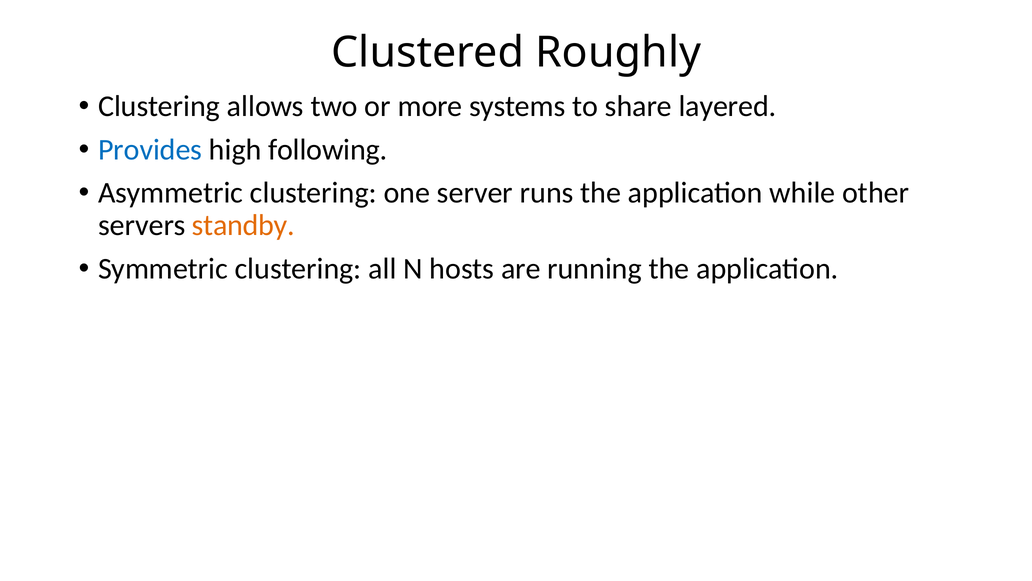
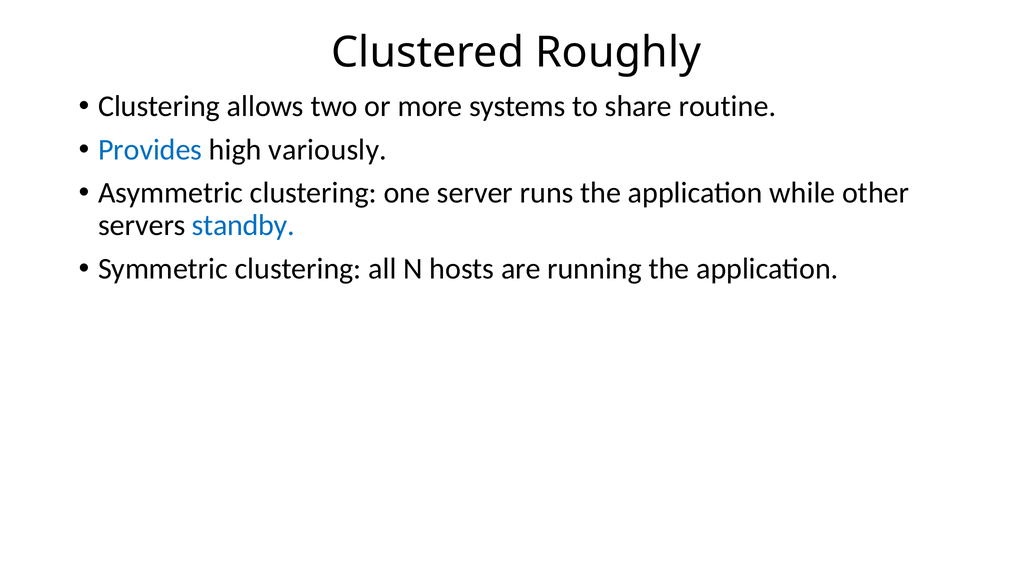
layered: layered -> routine (727, 106)
following: following -> variously (328, 150)
standby colour: orange -> blue (243, 225)
